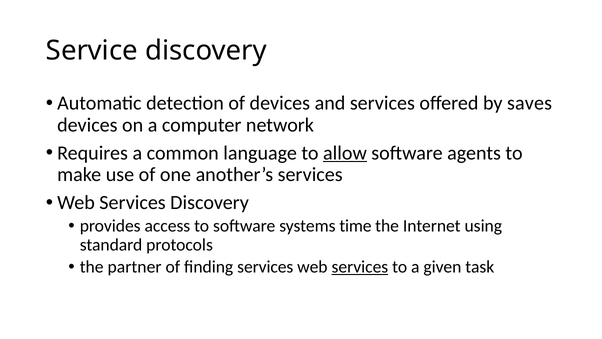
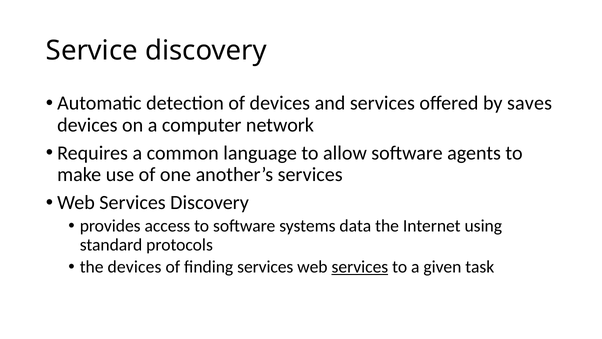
allow underline: present -> none (345, 153)
time: time -> data (355, 226)
the partner: partner -> devices (134, 267)
